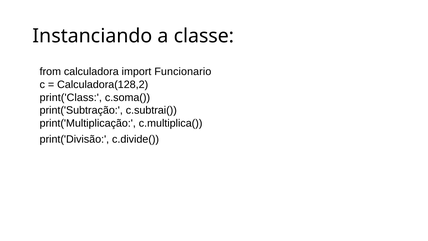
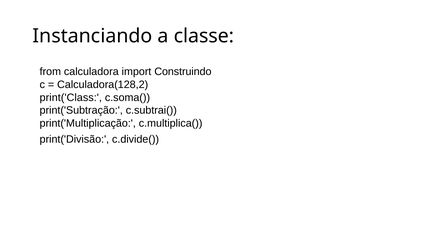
Funcionario: Funcionario -> Construindo (183, 72)
